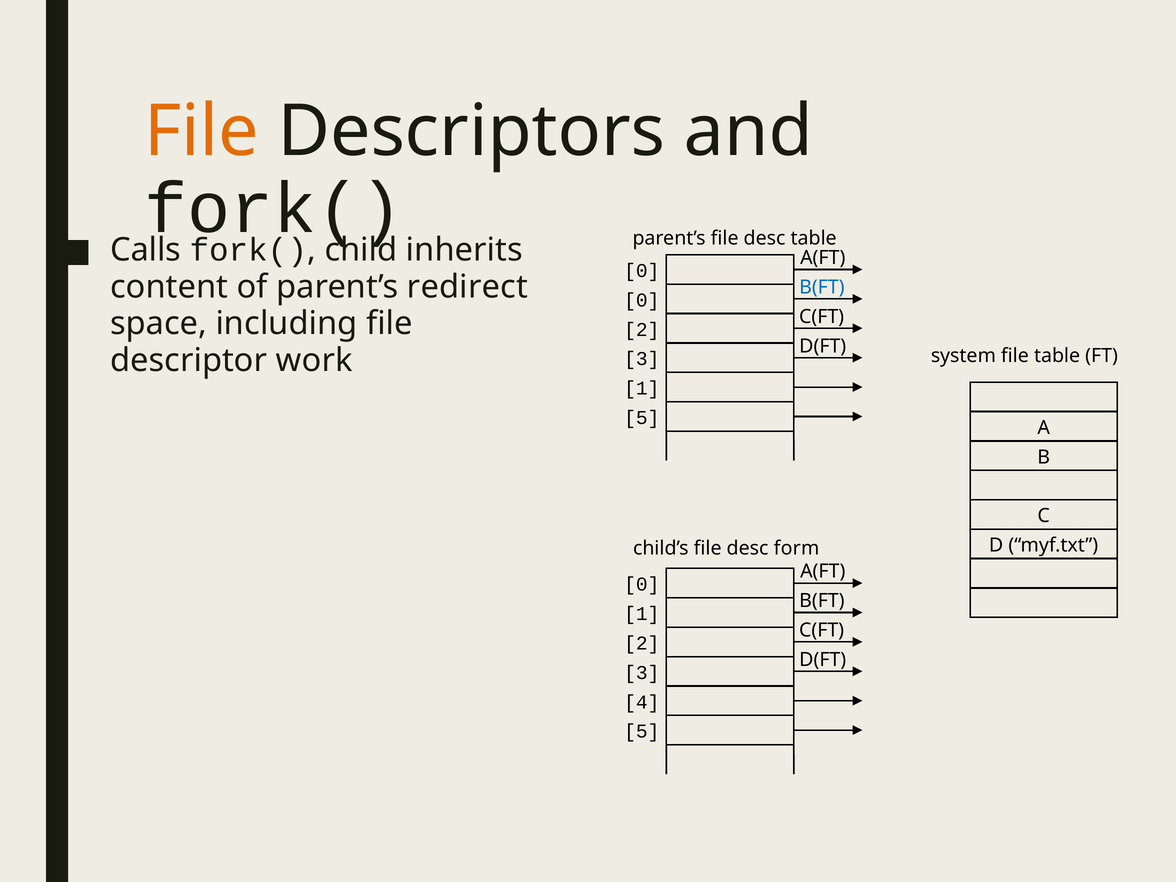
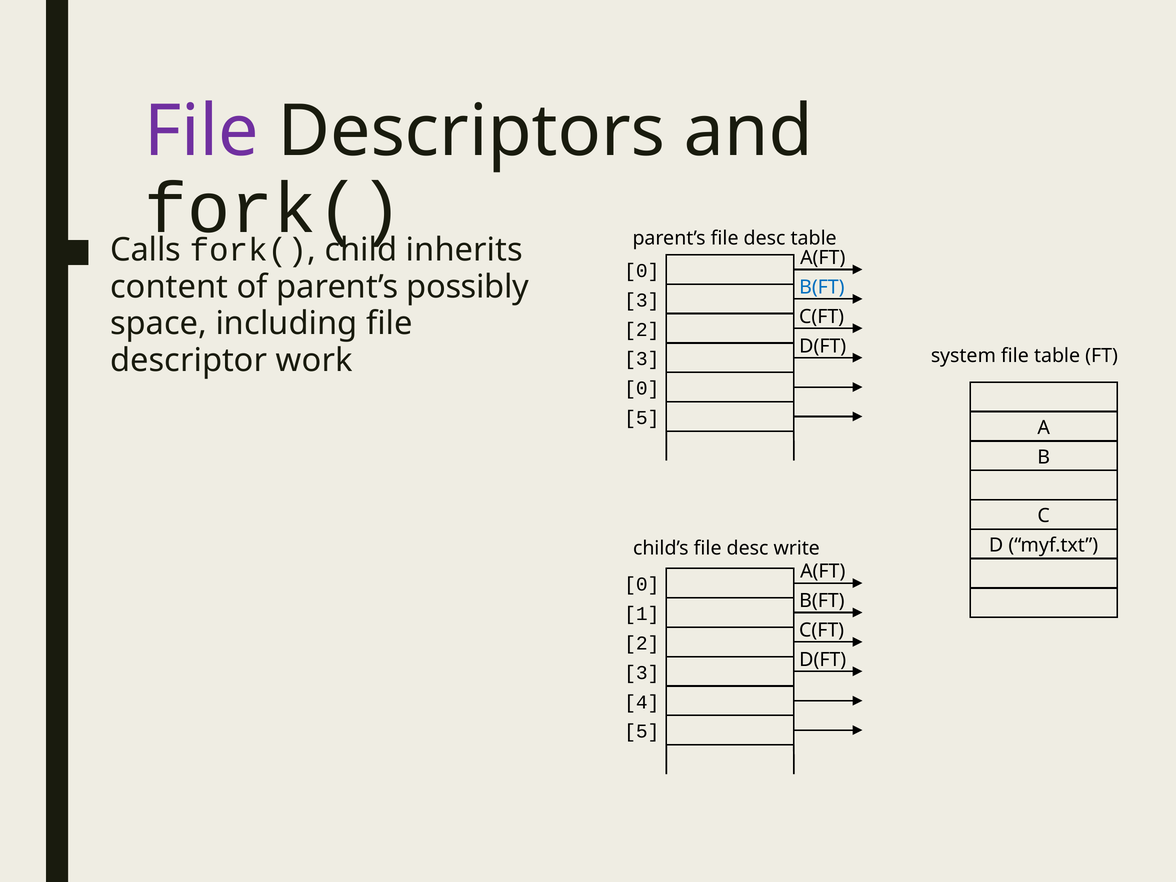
File colour: orange -> purple (201, 132)
redirect: redirect -> possibly (468, 287)
0: 0 -> 3 (642, 300)
1: 1 -> 0 (642, 388)
form: form -> write (797, 548)
